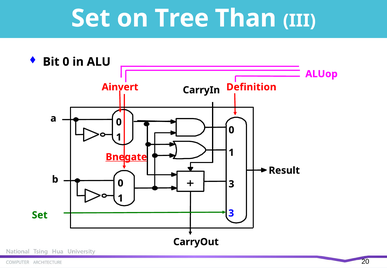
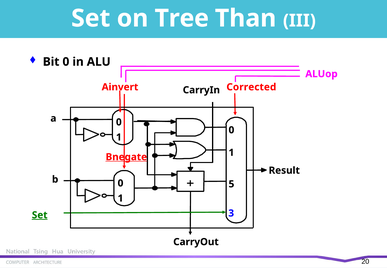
Definition: Definition -> Corrected (251, 87)
b 3: 3 -> 5 (231, 184)
Set underline: none -> present (40, 215)
